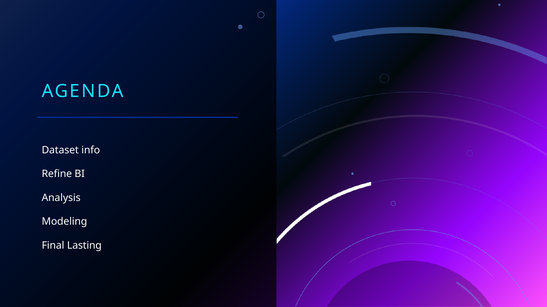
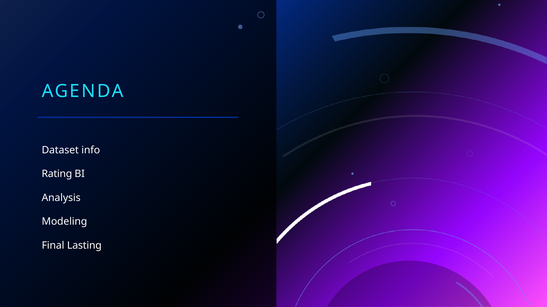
Refine: Refine -> Rating (57, 174)
